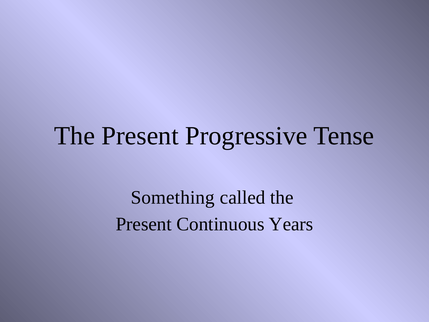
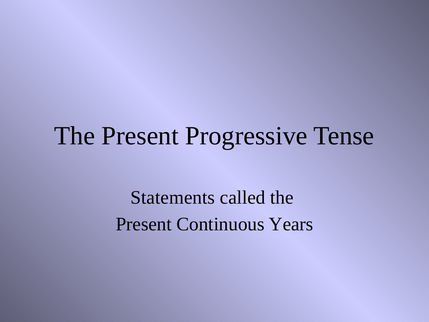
Something: Something -> Statements (173, 197)
